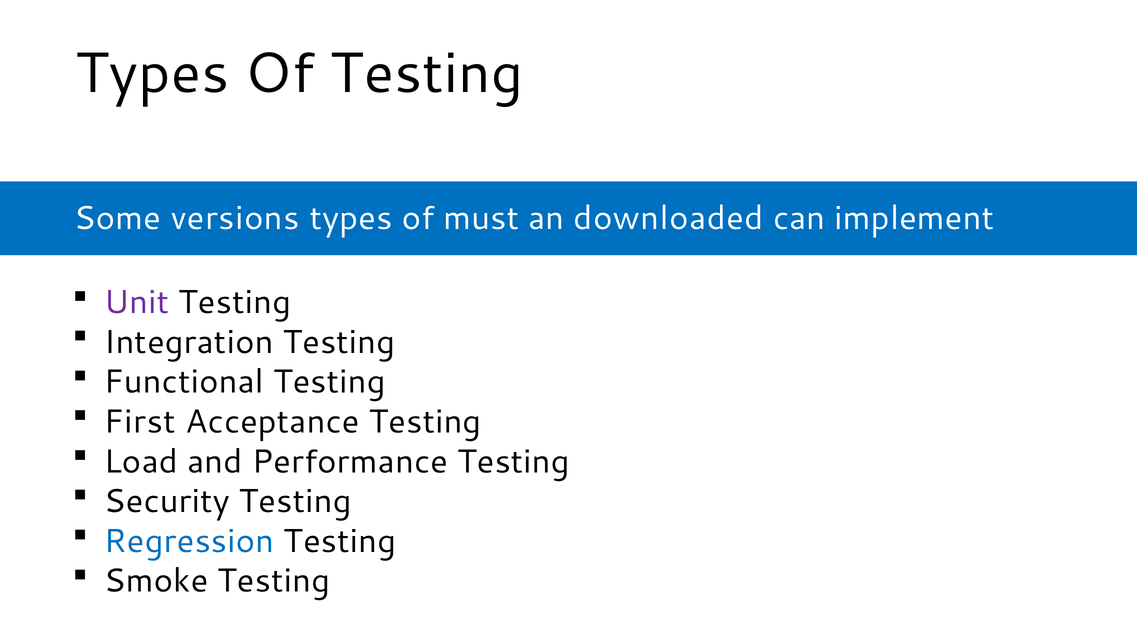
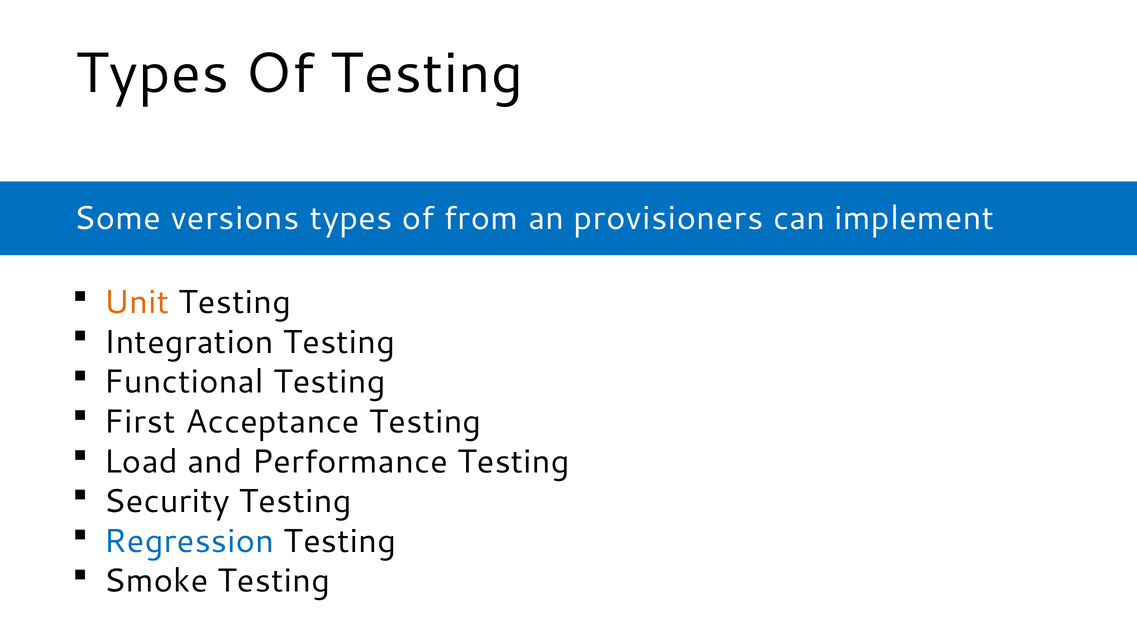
must: must -> from (481, 218)
downloaded: downloaded -> provisioners (669, 218)
Unit colour: purple -> orange (137, 303)
